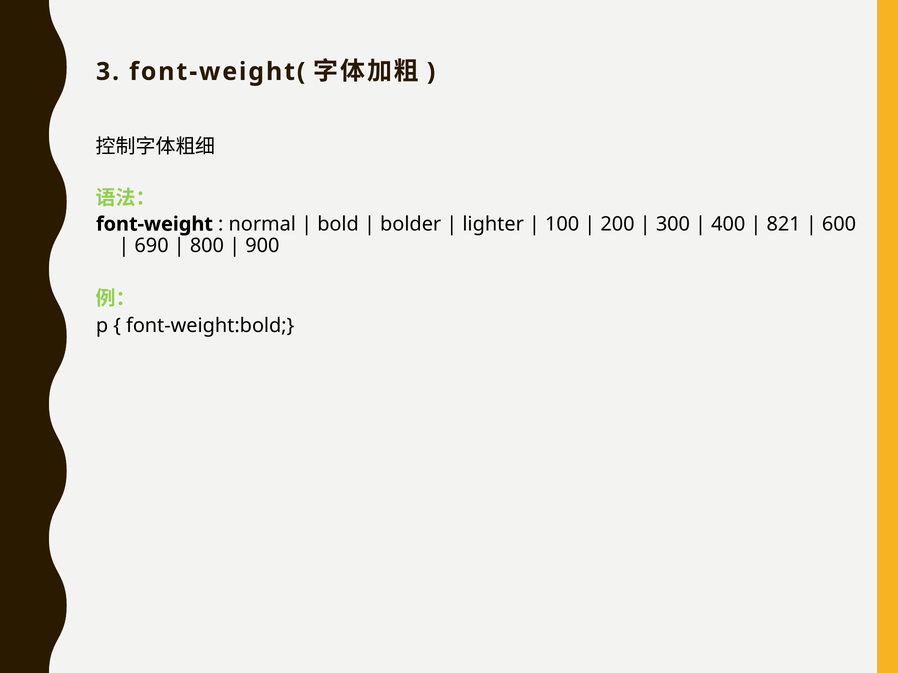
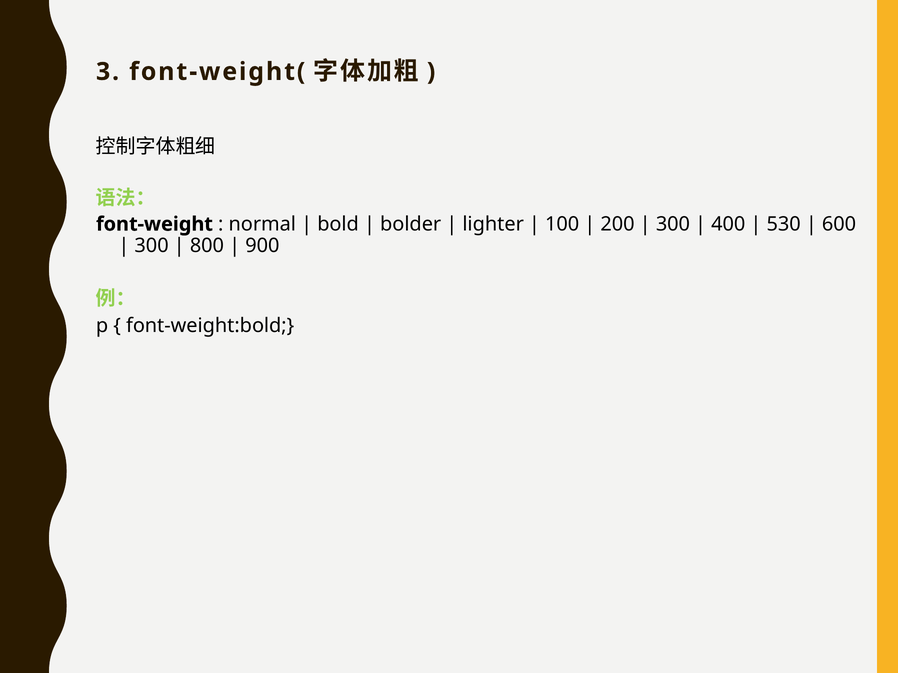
821: 821 -> 530 (784, 224)
690: 690 -> 300 (152, 246)
